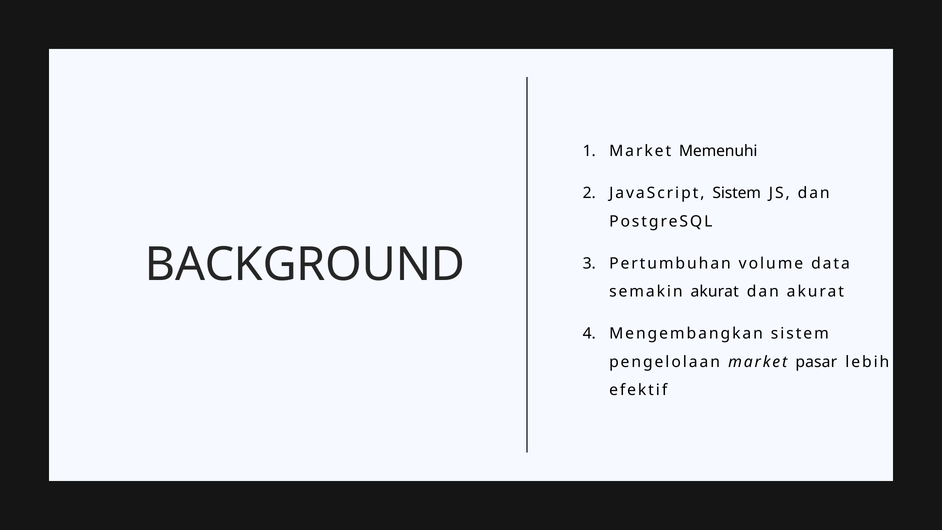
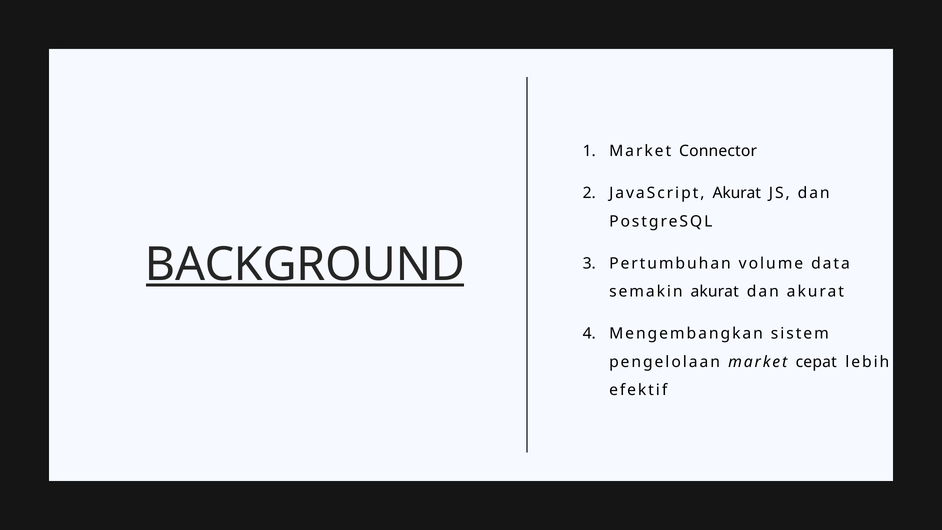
Memenuhi: Memenuhi -> Connector (718, 151)
JavaScript Sistem: Sistem -> Akurat (737, 193)
BACKGROUND underline: none -> present (305, 265)
pasar: pasar -> cepat (816, 362)
